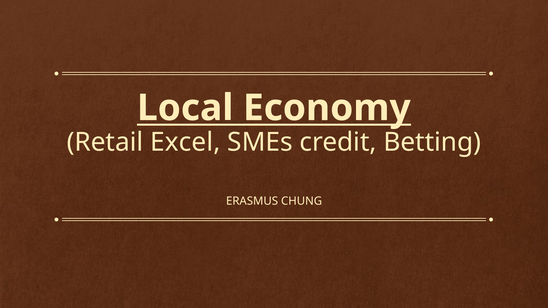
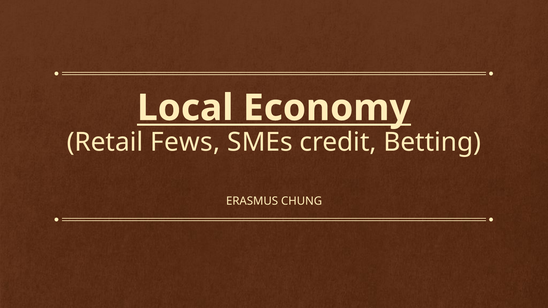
Excel: Excel -> Fews (185, 142)
